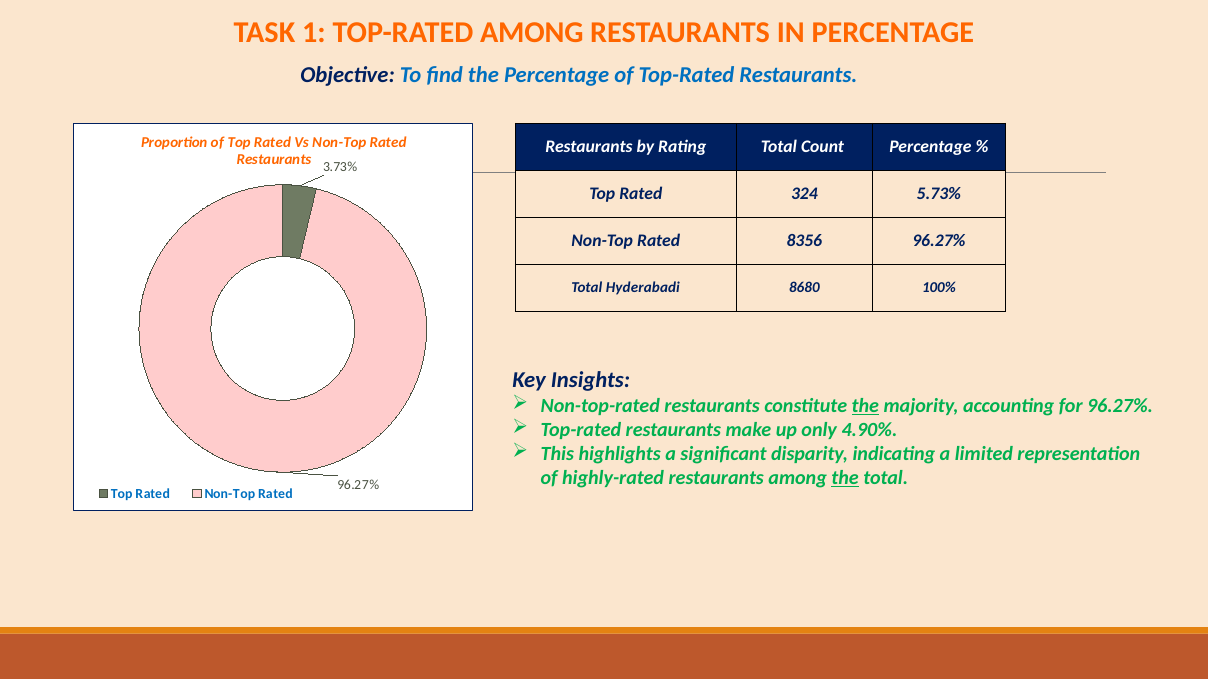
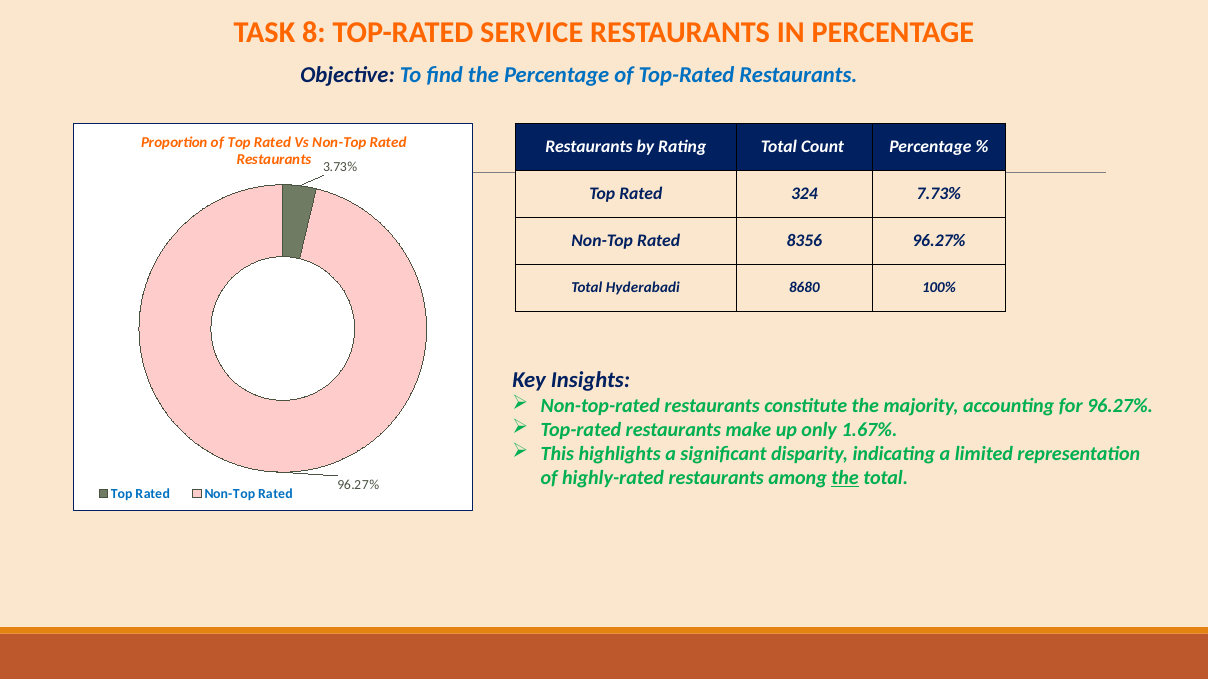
1: 1 -> 8 (314, 32)
TOP-RATED AMONG: AMONG -> SERVICE (532, 32)
5.73%: 5.73% -> 7.73% (939, 194)
the underline: present -> none (865, 406)
4.90%: 4.90% -> 1.67% (869, 430)
